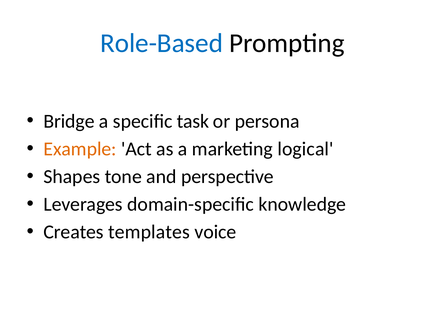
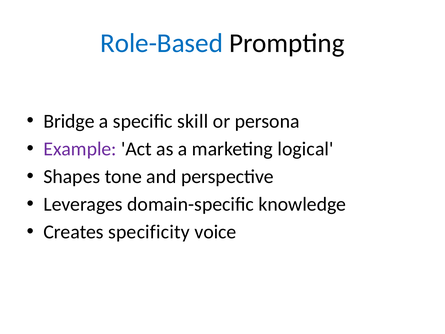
task: task -> skill (193, 121)
Example colour: orange -> purple (80, 149)
templates: templates -> specificity (149, 232)
